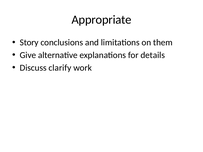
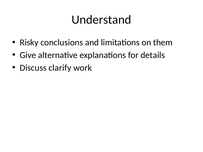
Appropriate: Appropriate -> Understand (101, 20)
Story: Story -> Risky (29, 43)
